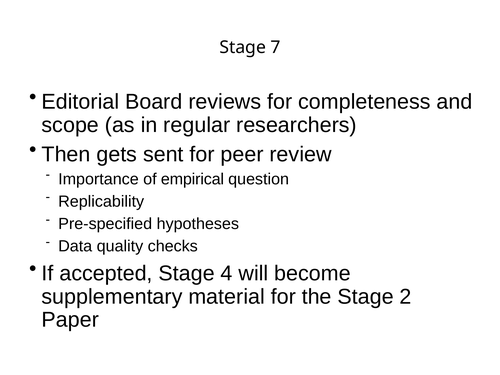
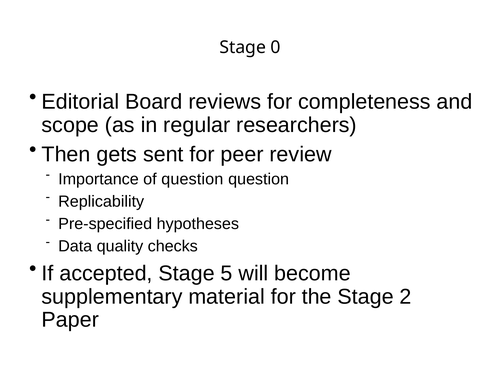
7: 7 -> 0 (276, 47)
of empirical: empirical -> question (192, 179)
4: 4 -> 5 (227, 273)
